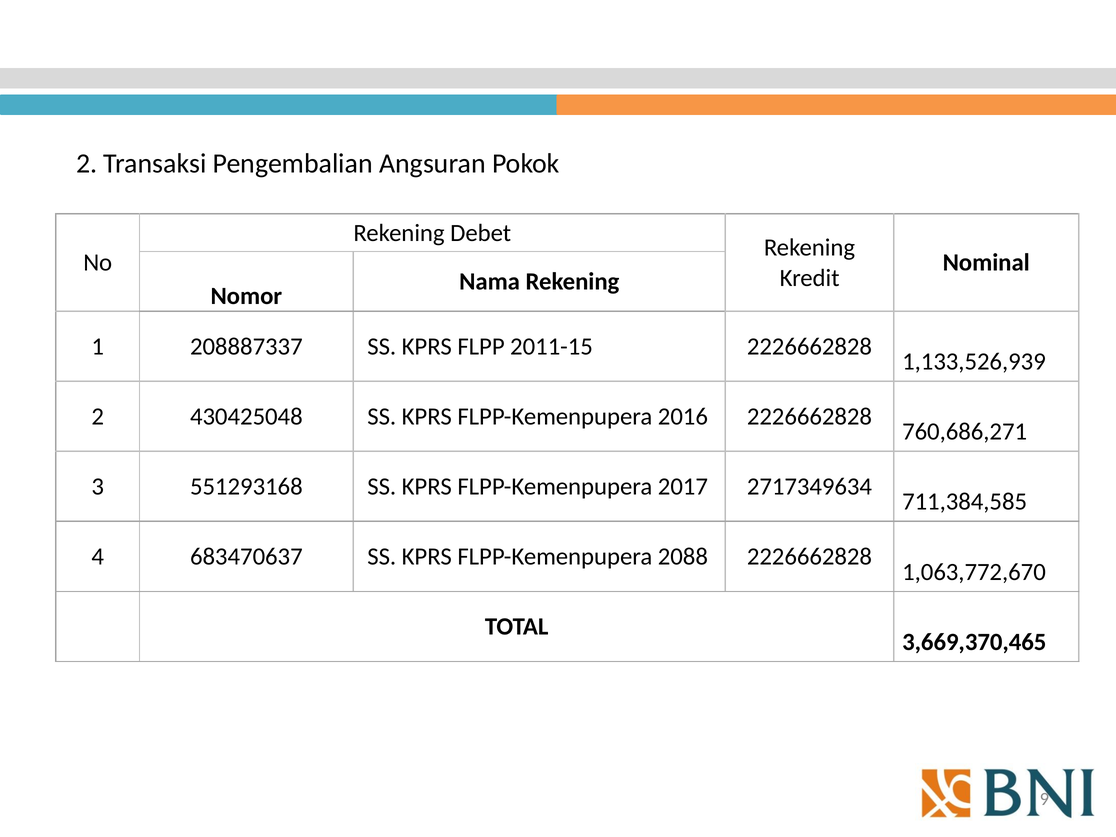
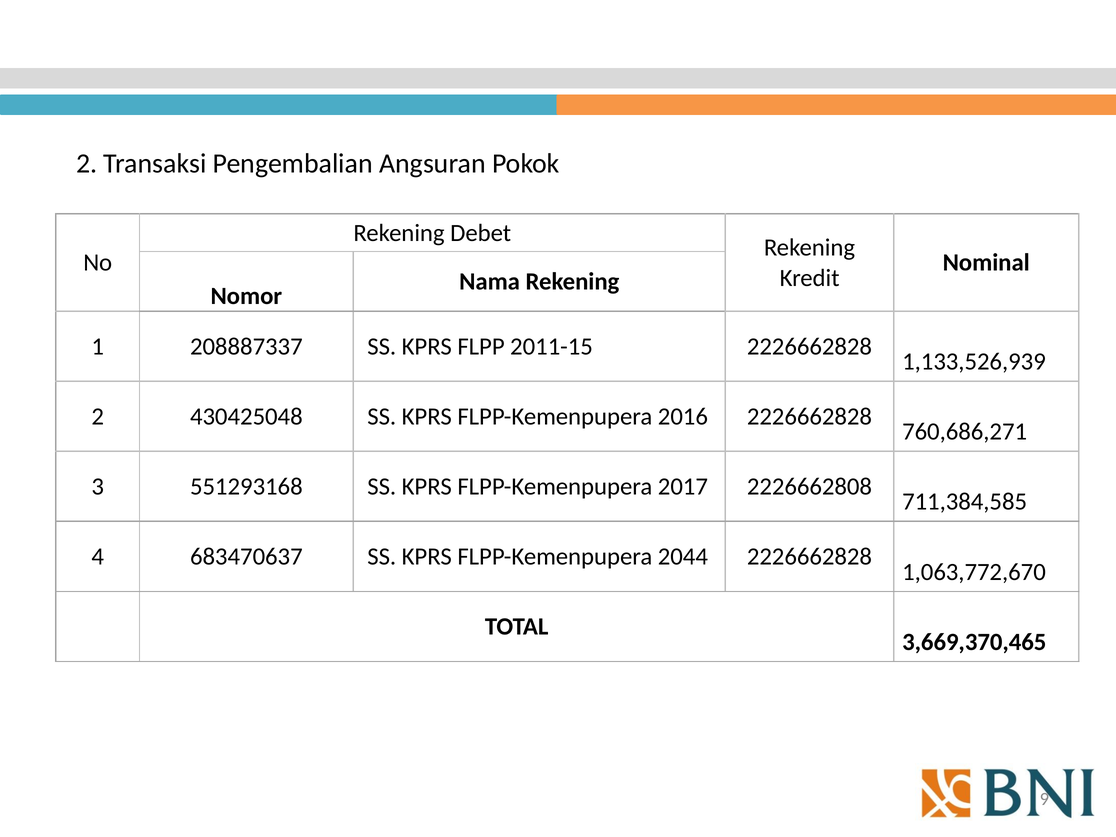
2717349634: 2717349634 -> 2226662808 (809, 487)
2088: 2088 -> 2044 (683, 557)
